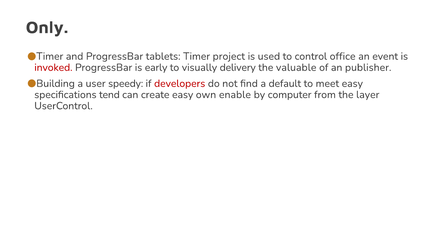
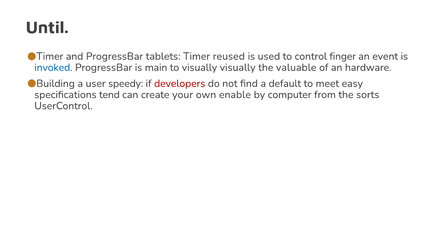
Only: Only -> Until (47, 28)
project: project -> reused (229, 56)
office: office -> finger (343, 56)
invoked colour: red -> blue (53, 67)
early: early -> main (156, 67)
visually delivery: delivery -> visually (238, 67)
publisher: publisher -> hardware (368, 67)
create easy: easy -> your (183, 95)
layer: layer -> sorts (368, 95)
